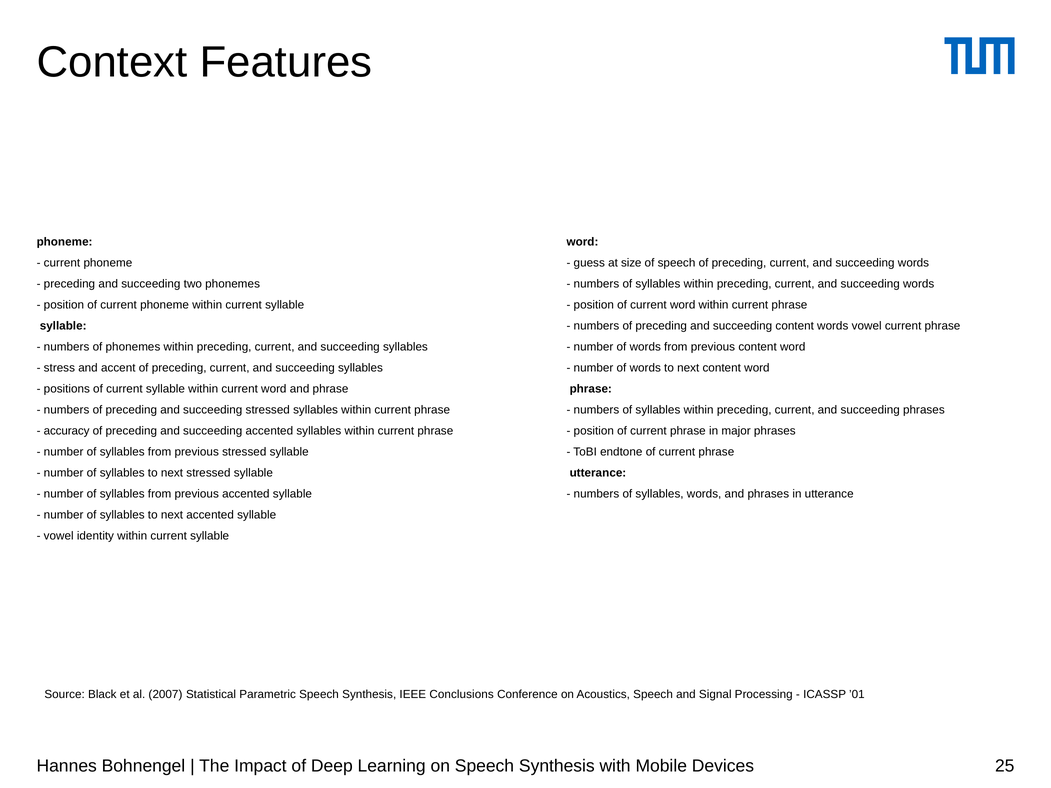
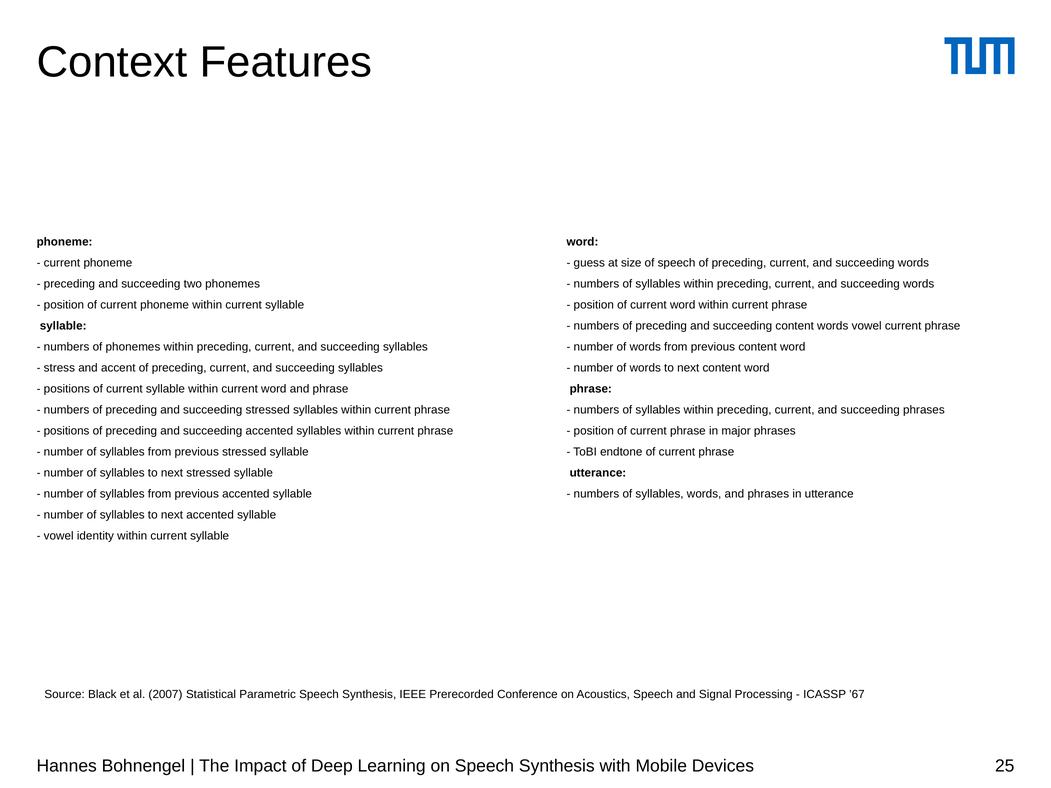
accuracy: accuracy -> positions (67, 431)
Conclusions: Conclusions -> Prerecorded (462, 695)
’01: ’01 -> ’67 (857, 695)
